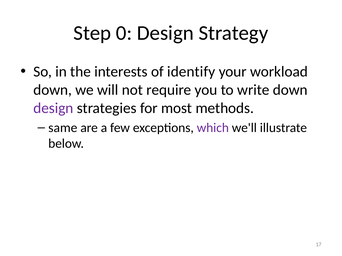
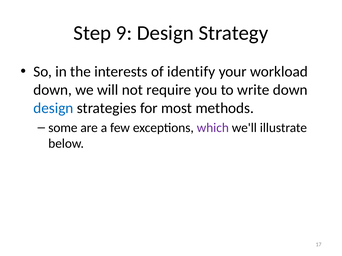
0: 0 -> 9 (124, 33)
design colour: purple -> blue (53, 108)
same: same -> some (63, 128)
